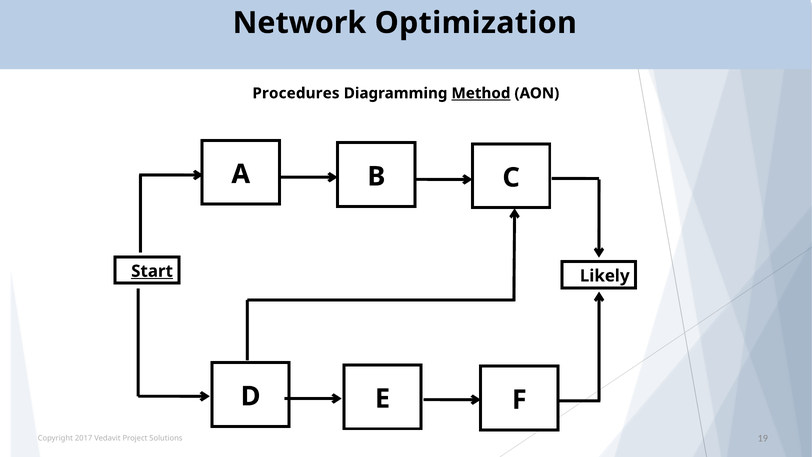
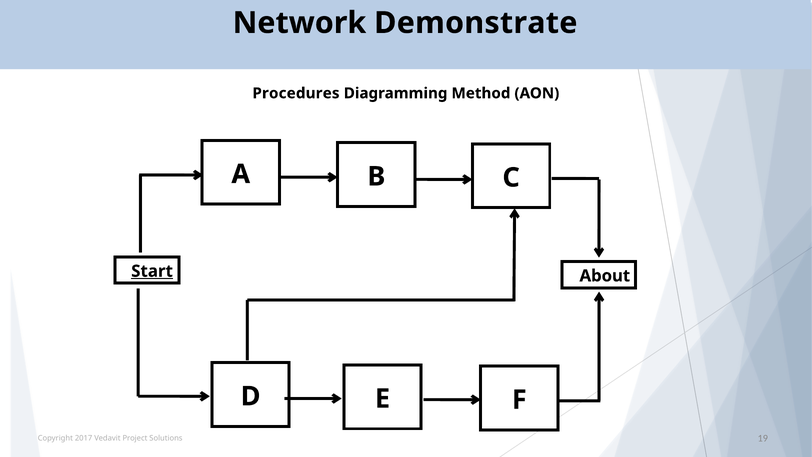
Optimization: Optimization -> Demonstrate (476, 23)
Method underline: present -> none (481, 93)
Likely: Likely -> About (605, 276)
